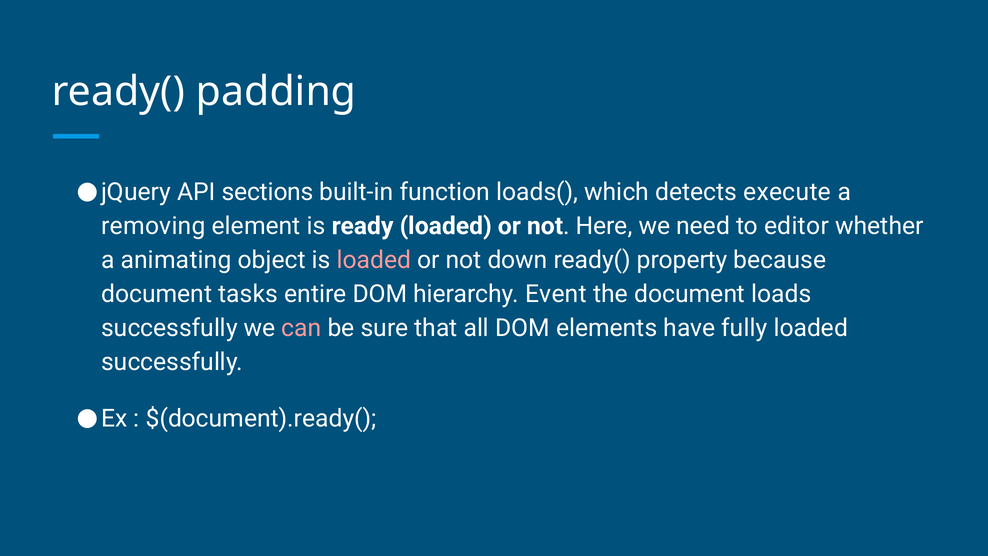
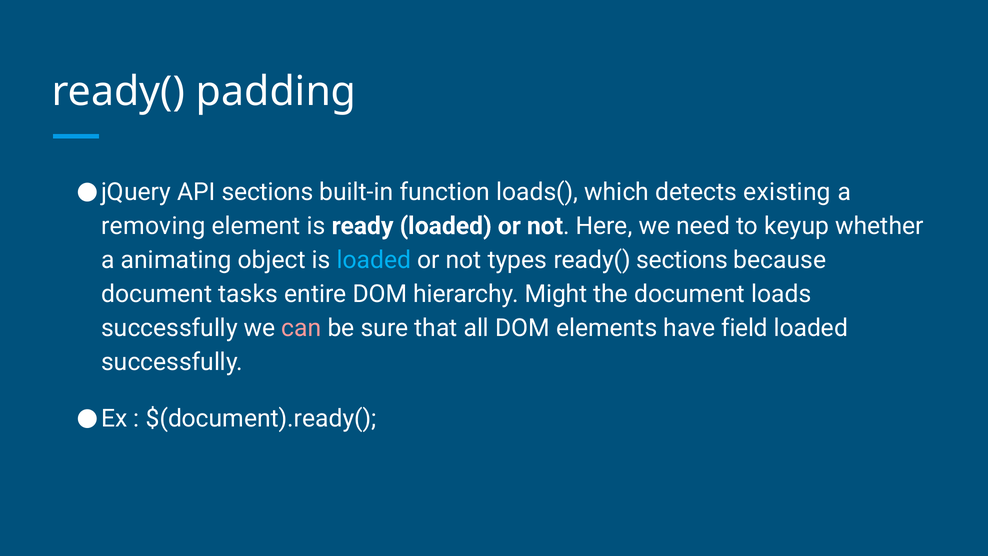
execute: execute -> existing (787, 192)
editor: editor -> keyup (797, 226)
loaded colour: pink -> light blue (374, 260)
down: down -> types (517, 260)
ready( property: property -> sections (682, 260)
Event: Event -> Might (556, 294)
fully: fully -> field (745, 328)
